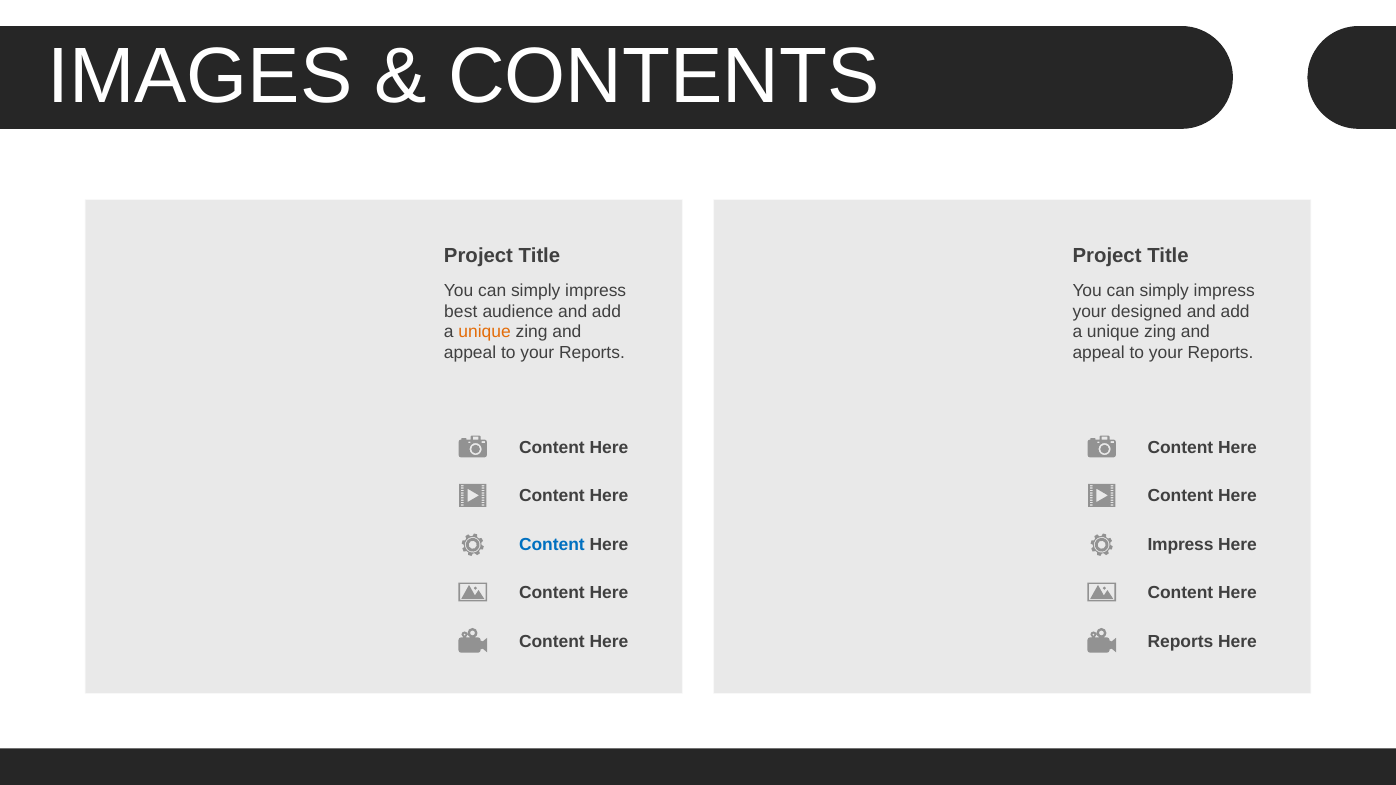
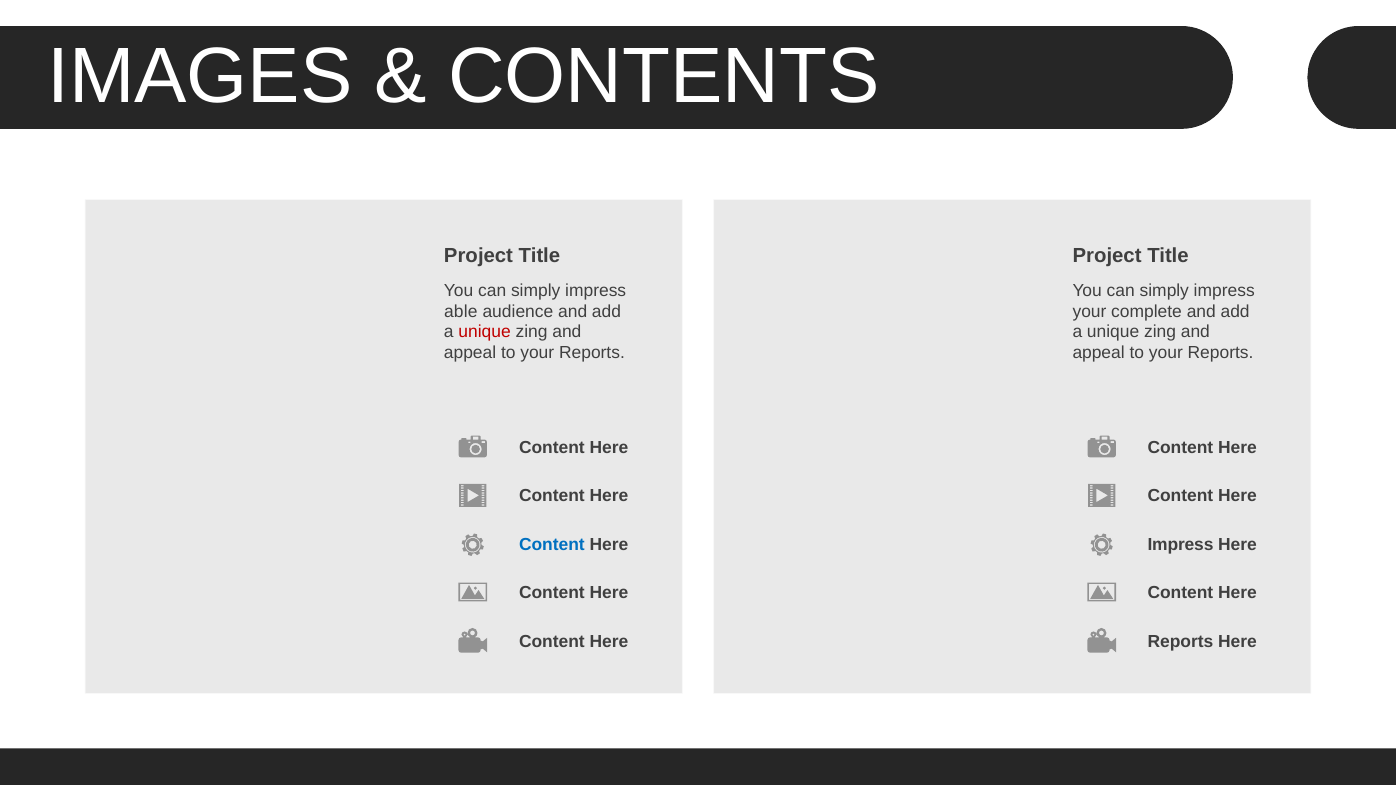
best: best -> able (461, 311)
designed: designed -> complete (1147, 311)
unique colour: orange -> red (485, 332)
